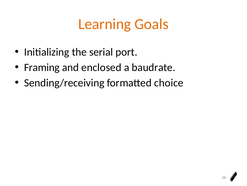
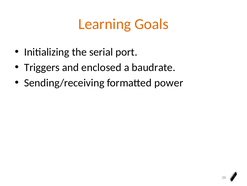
Framing: Framing -> Triggers (42, 67)
choice: choice -> power (169, 83)
